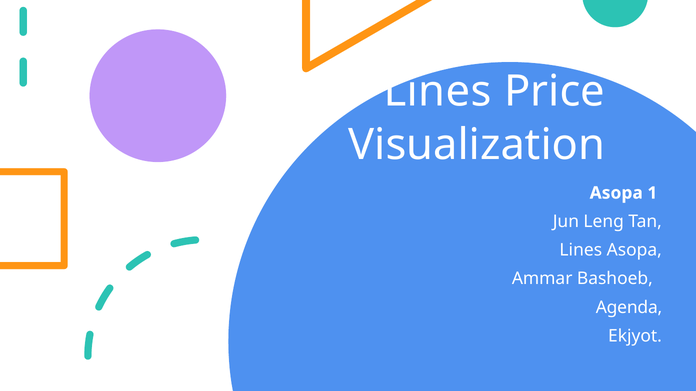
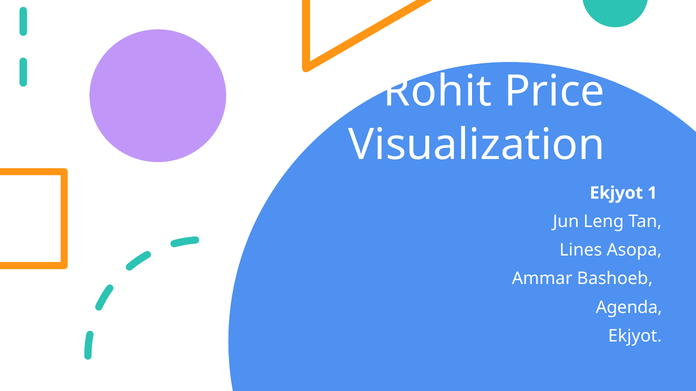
Lines: Lines -> Rohit (438, 92)
Asopa: Asopa -> Ekjyot (616, 193)
